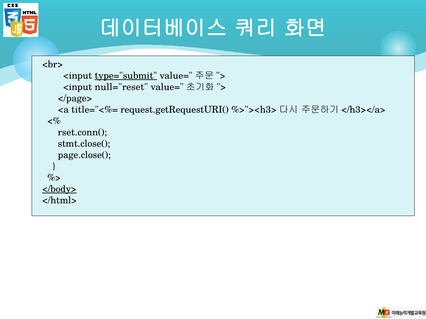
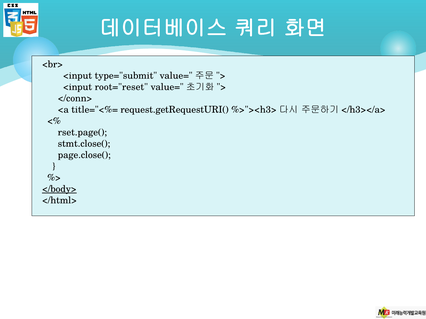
type="submit underline: present -> none (126, 76)
null="reset: null="reset -> root="reset (121, 87)
</page>: </page> -> </conn> (75, 98)
rset.conn(: rset.conn( -> rset.page( (82, 133)
